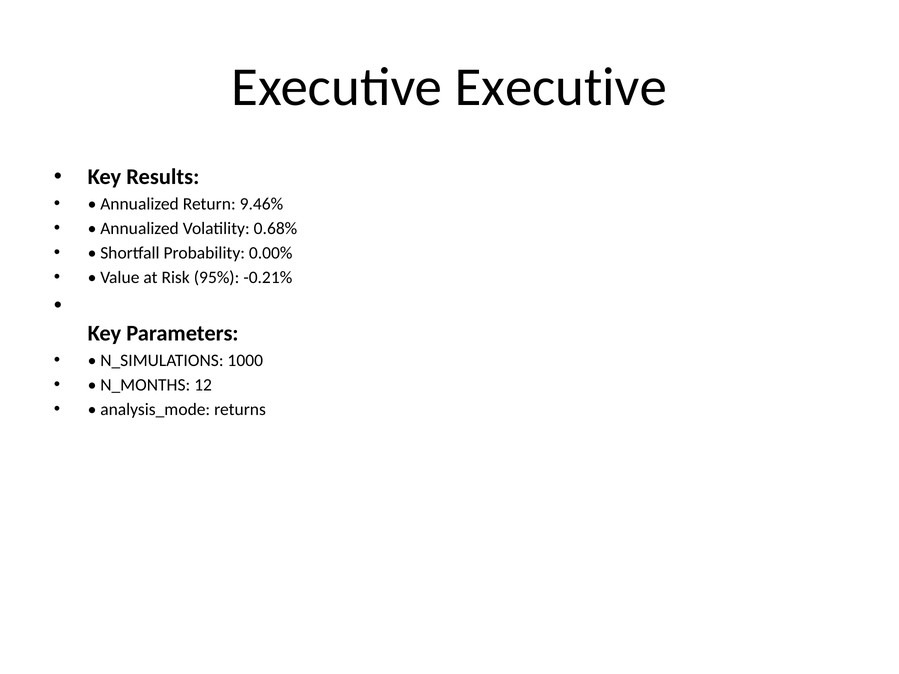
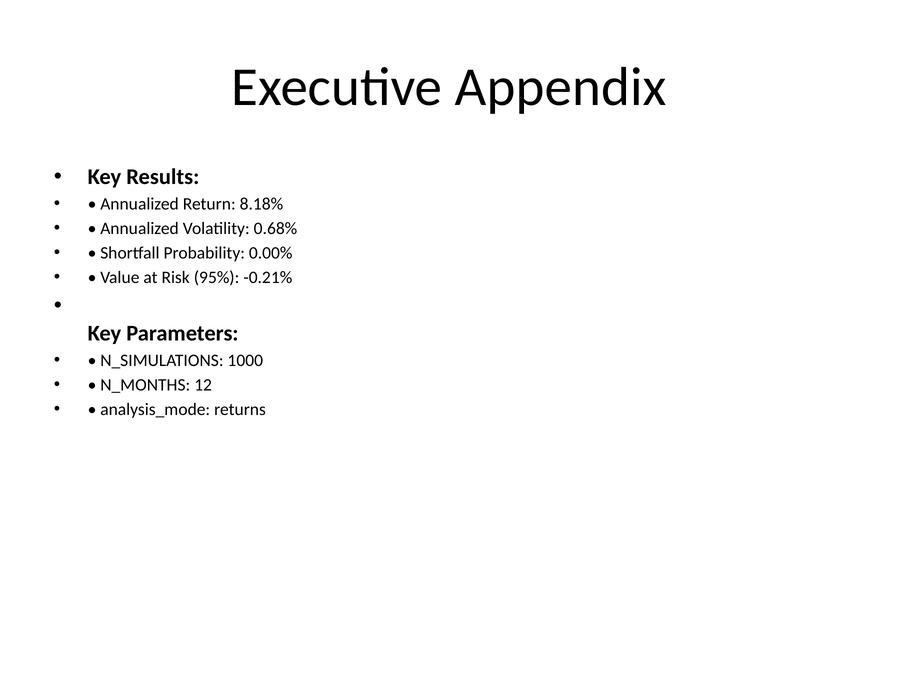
Executive Executive: Executive -> Appendix (561, 87)
9.46%: 9.46% -> 8.18% (261, 204)
